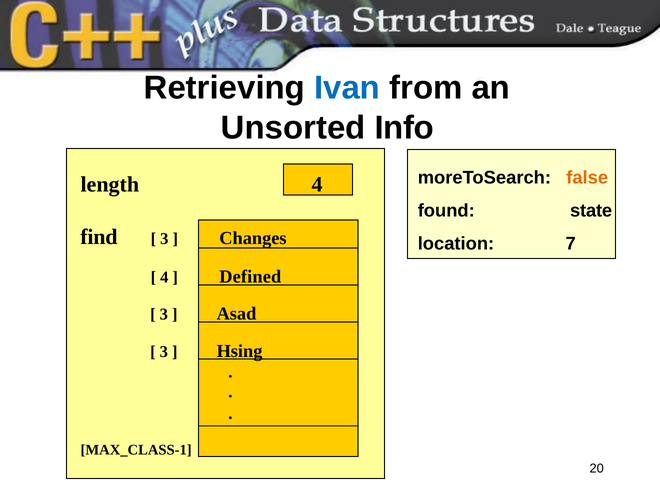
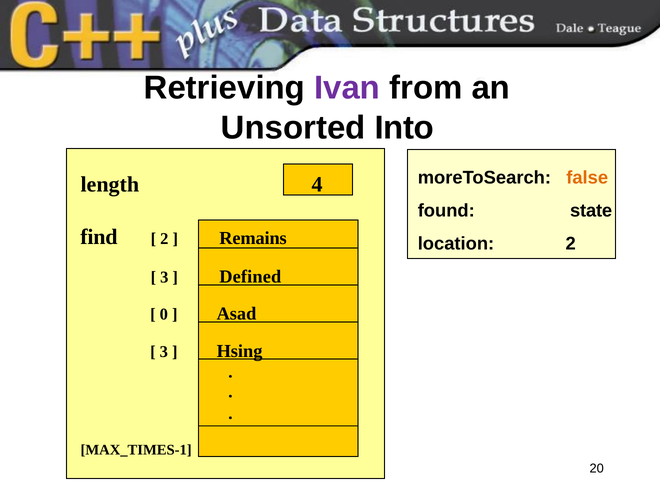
Ivan colour: blue -> purple (347, 88)
Info: Info -> Into (404, 128)
3: 3 -> 2 (164, 239)
Changes: Changes -> Remains (253, 238)
location 7: 7 -> 2 (571, 244)
4: 4 -> 3 (164, 277)
3: 3 -> 0 (164, 314)
MAX_CLASS-1: MAX_CLASS-1 -> MAX_TIMES-1 (136, 450)
